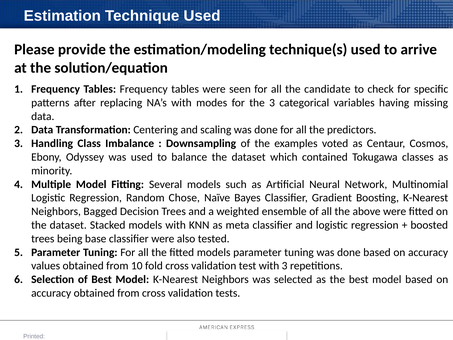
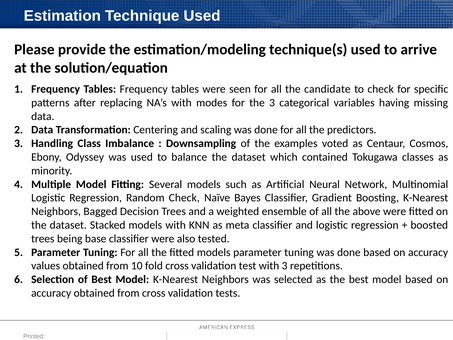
Random Chose: Chose -> Check (184, 198)
